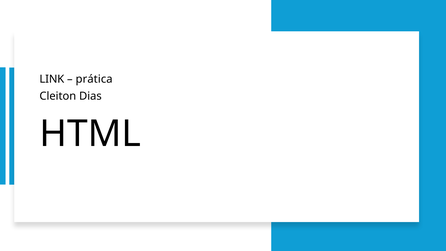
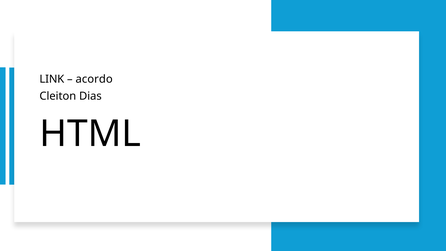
prática: prática -> acordo (94, 79)
